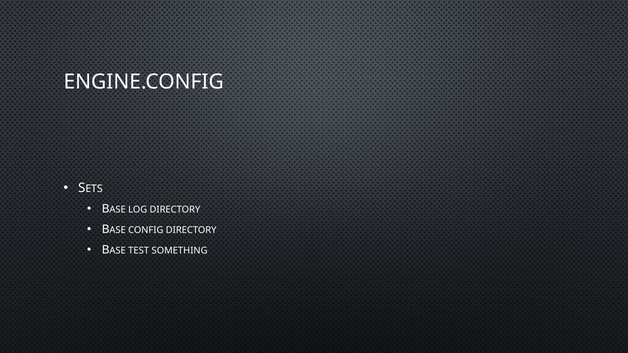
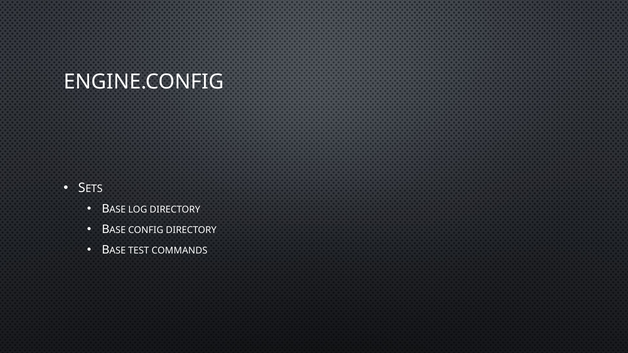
SOMETHING: SOMETHING -> COMMANDS (180, 251)
